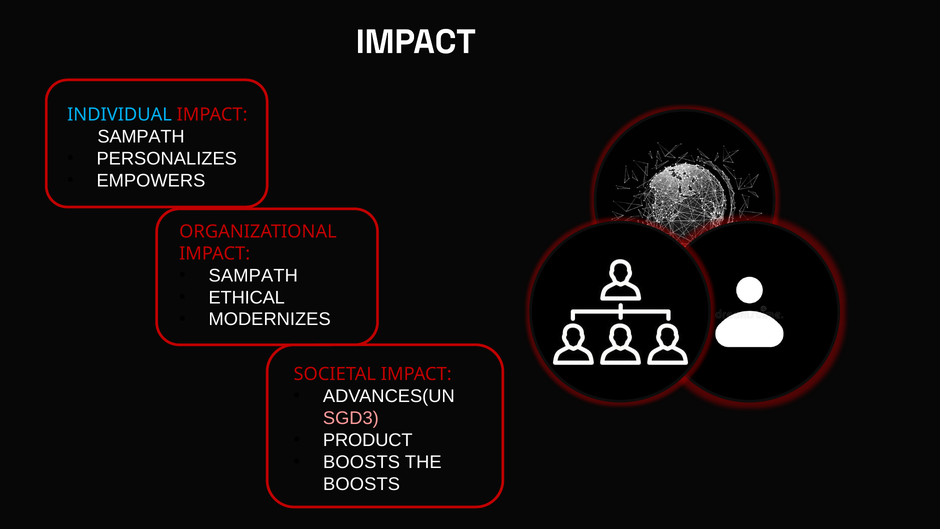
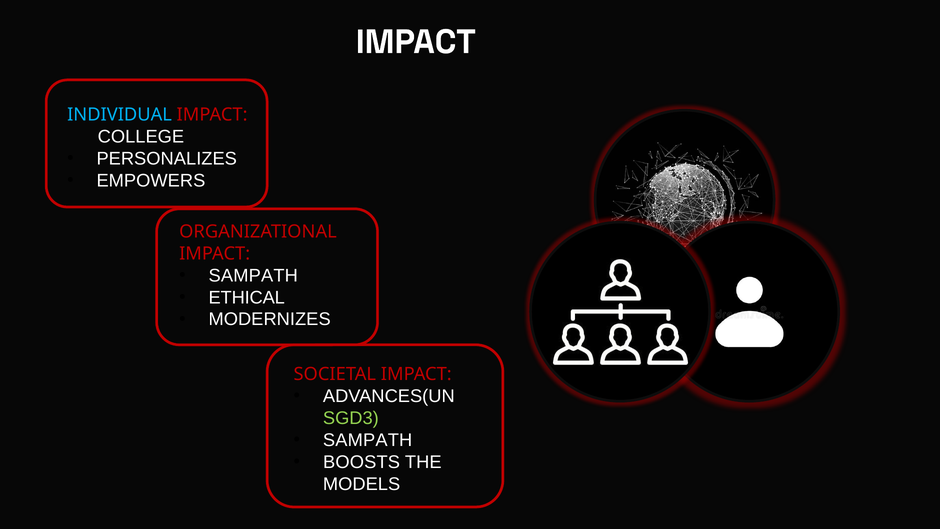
SAMPATH: SAMPATH -> COLLEGE (141, 137)
SGD3 colour: pink -> light green (351, 418)
PRODUCT: PRODUCT -> SAMPATH (368, 440)
BOOSTS: BOOSTS -> MODELS (362, 484)
